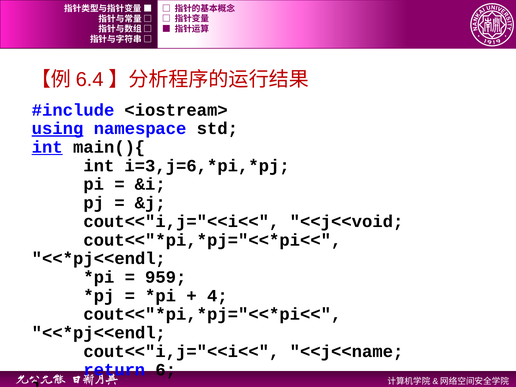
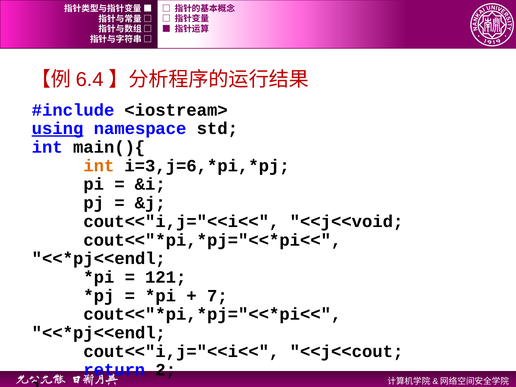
int underline: present -> none (47, 147)
int colour: black -> orange (99, 166)
959: 959 -> 121 (166, 277)
4: 4 -> 7 (218, 296)
<<j<<name: <<j<<name -> <<j<<cout (347, 351)
6: 6 -> 2 (166, 370)
